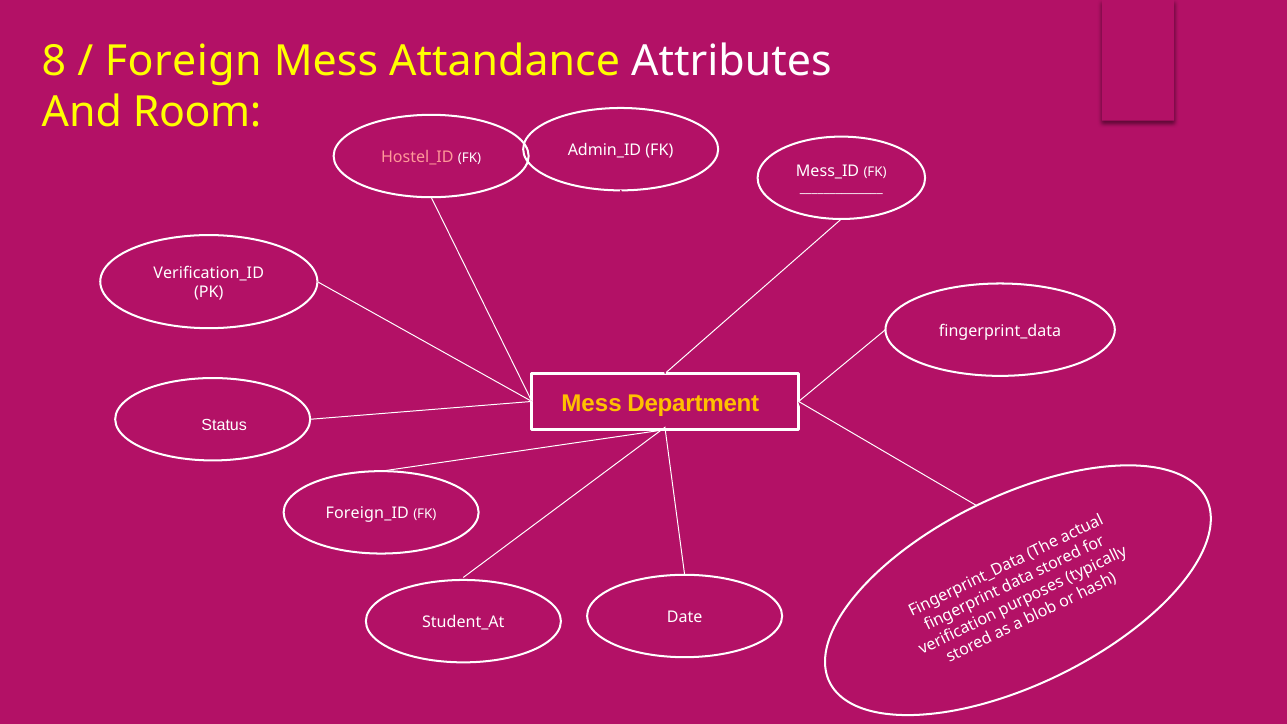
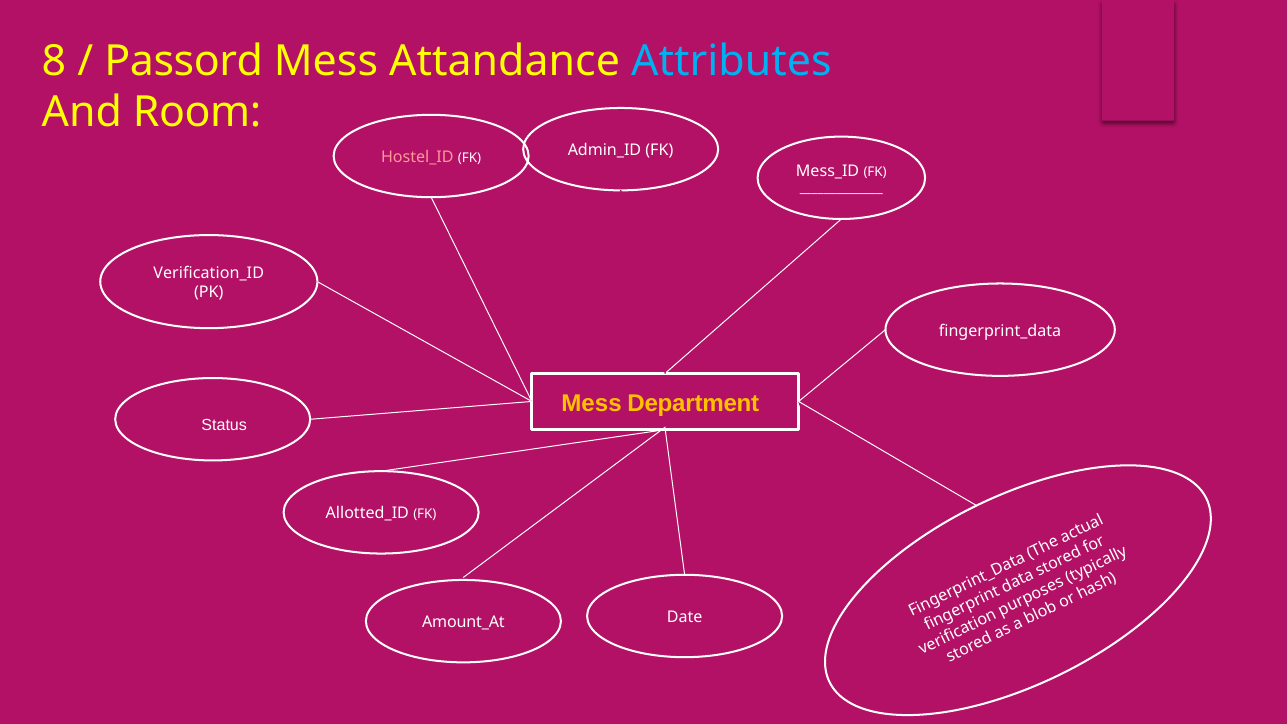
Foreign: Foreign -> Passord (184, 61)
Attributes colour: white -> light blue (731, 61)
Foreign_ID: Foreign_ID -> Allotted_ID (367, 513)
Student_At: Student_At -> Amount_At (463, 622)
